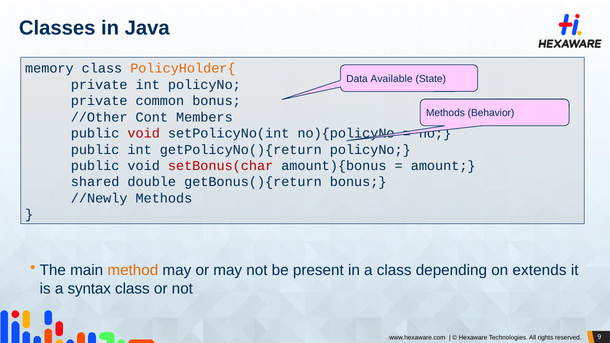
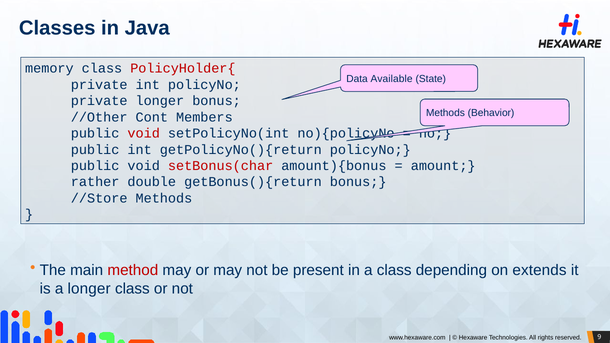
PolicyHolder{ colour: orange -> red (183, 68)
private common: common -> longer (160, 101)
shared: shared -> rather (95, 182)
//Newly: //Newly -> //Store (99, 198)
method colour: orange -> red (133, 270)
a syntax: syntax -> longer (89, 289)
